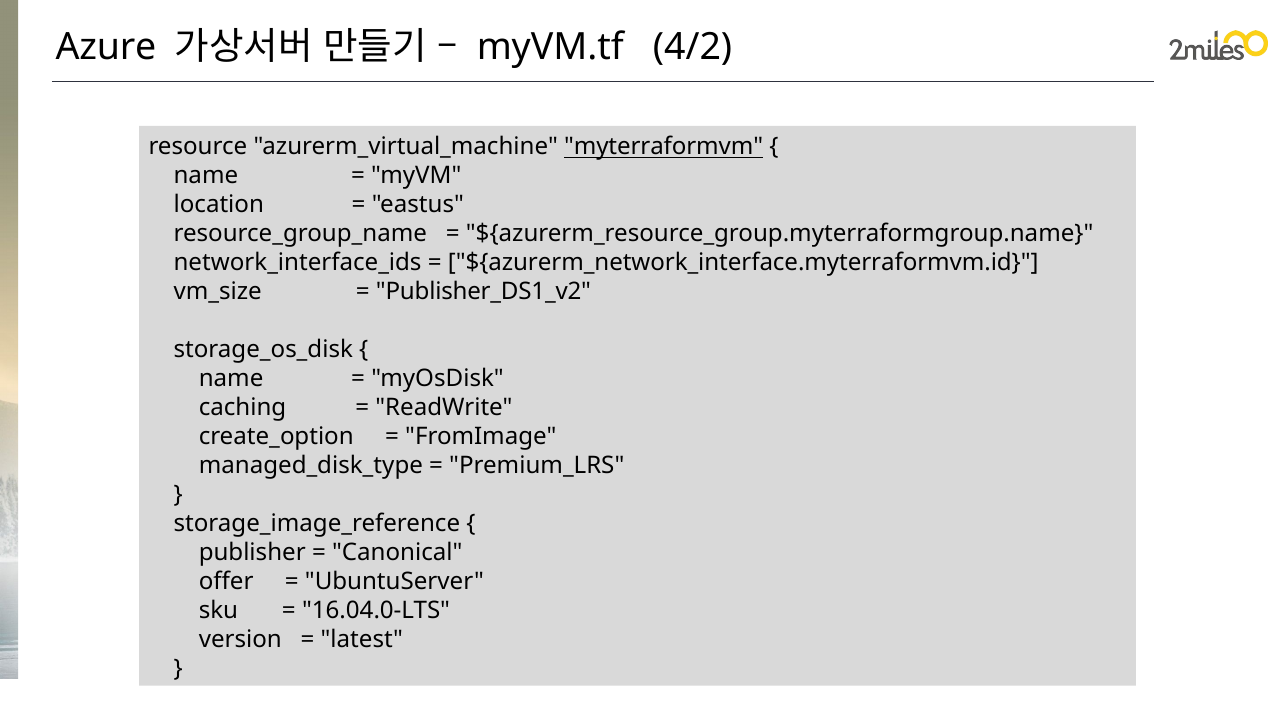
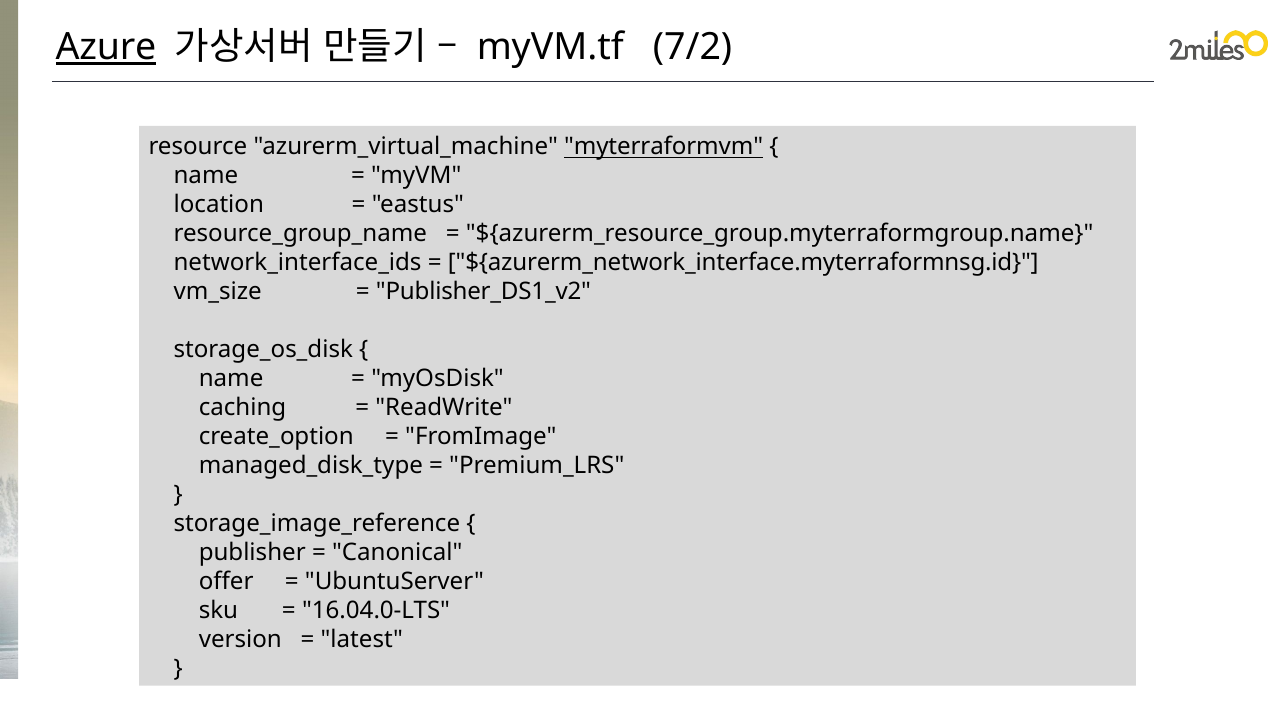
Azure underline: none -> present (106, 47)
4/2: 4/2 -> 7/2 (693, 47)
${azurerm_network_interface.myterraformvm.id: ${azurerm_network_interface.myterraformvm.id -> ${azurerm_network_interface.myterraformnsg.id (743, 263)
